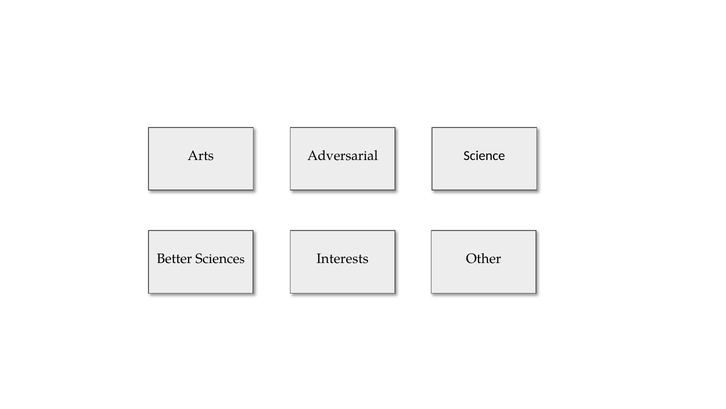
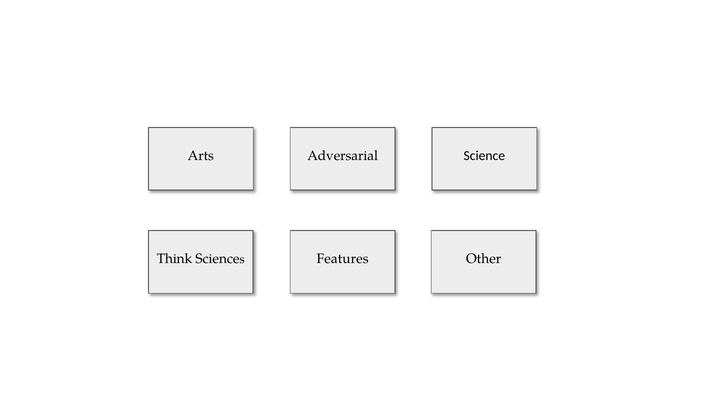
Better: Better -> Think (174, 258)
Interests: Interests -> Features (343, 258)
